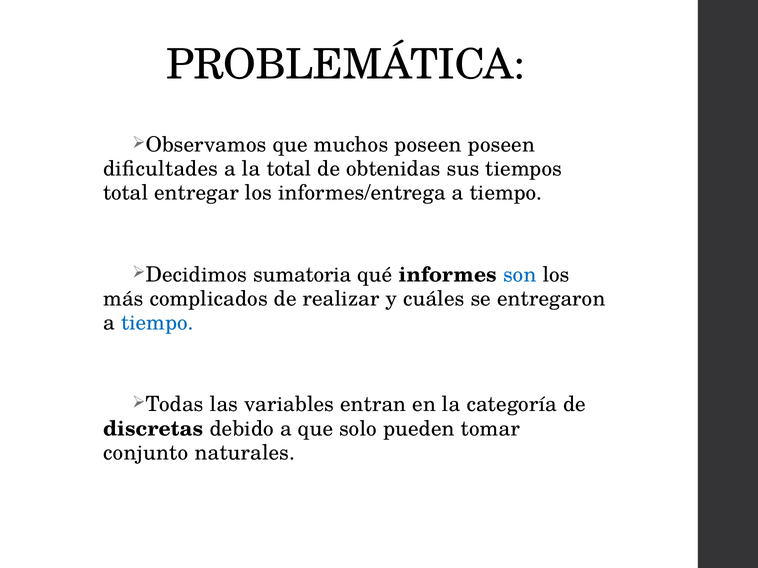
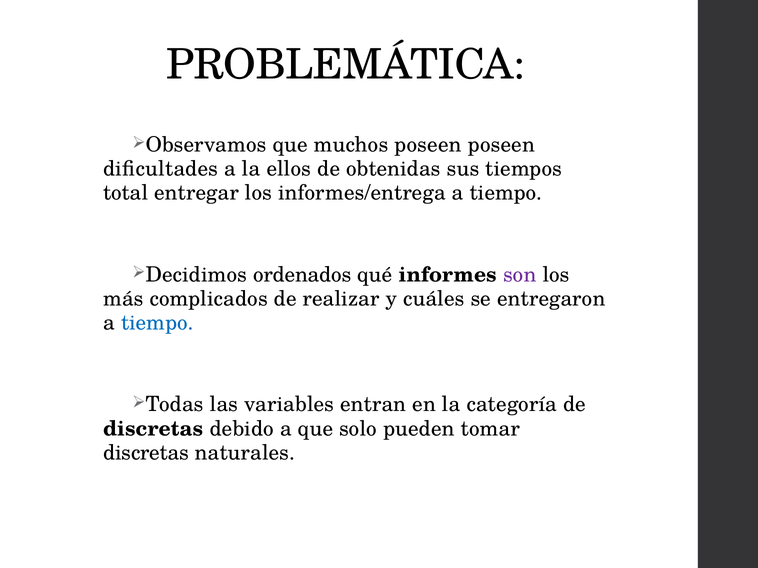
la total: total -> ellos (289, 169)
sumatoria: sumatoria -> ordenados (302, 275)
son colour: blue -> purple (520, 275)
conjunto: conjunto -> discretas (146, 453)
